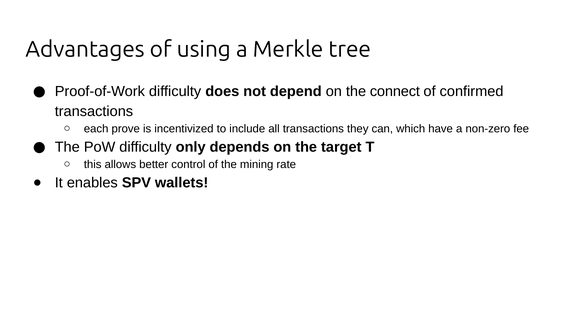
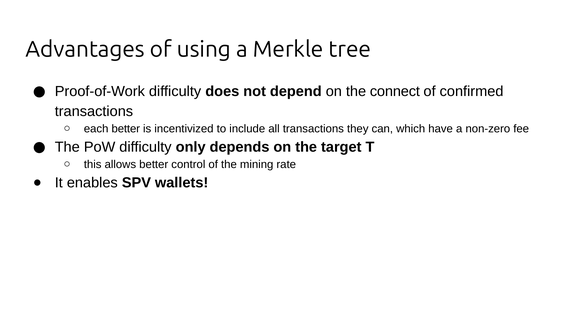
each prove: prove -> better (126, 129)
